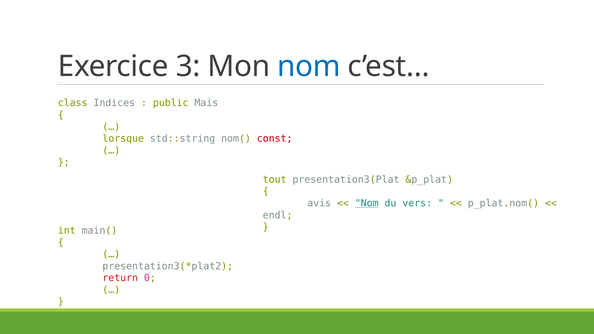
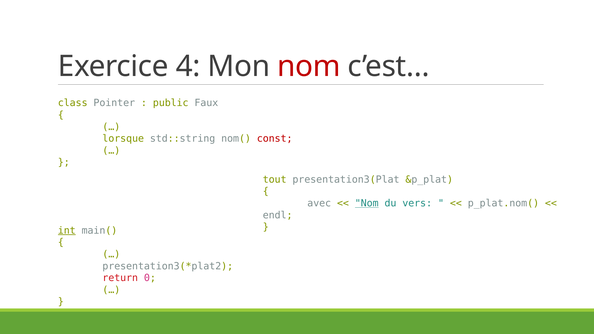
3: 3 -> 4 (188, 67)
nom colour: blue -> red (309, 67)
Indices: Indices -> Pointer (114, 103)
Mais: Mais -> Faux (206, 103)
avis: avis -> avec (319, 203)
int underline: none -> present (67, 231)
